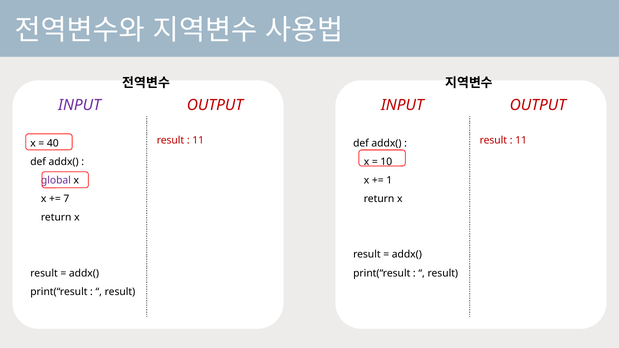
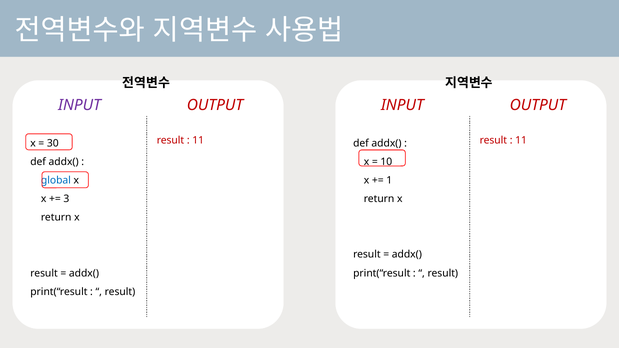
40: 40 -> 30 (53, 143)
global colour: purple -> blue (56, 181)
7: 7 -> 3 (66, 199)
